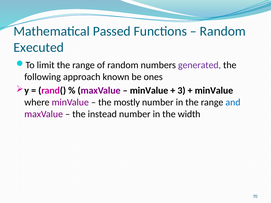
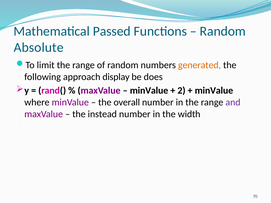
Executed: Executed -> Absolute (39, 48)
generated colour: purple -> orange (200, 65)
known: known -> display (116, 77)
ones: ones -> does (153, 77)
3: 3 -> 2 (181, 91)
mostly: mostly -> overall (127, 102)
and colour: blue -> purple (233, 102)
